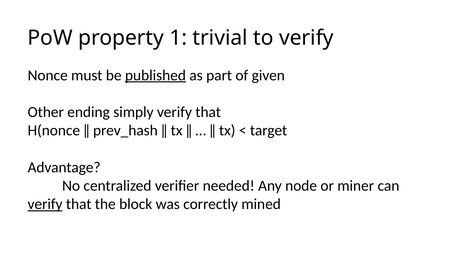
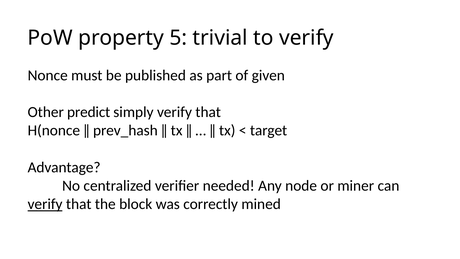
1: 1 -> 5 (178, 38)
published underline: present -> none (155, 75)
ending: ending -> predict (89, 112)
